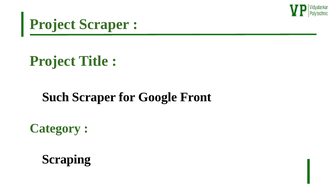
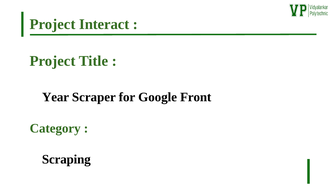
Project Scraper: Scraper -> Interact (104, 24)
Such: Such -> Year (56, 97)
